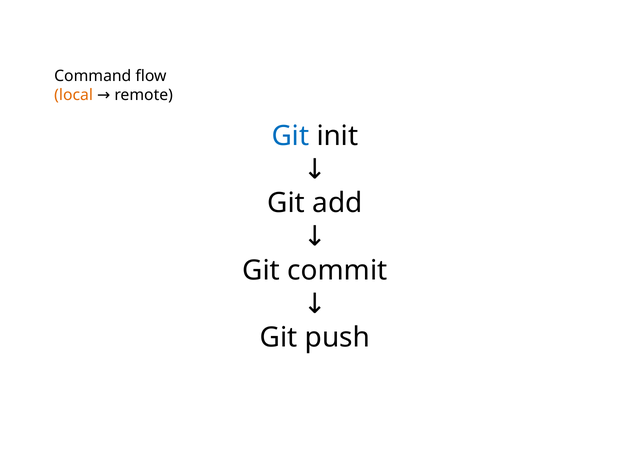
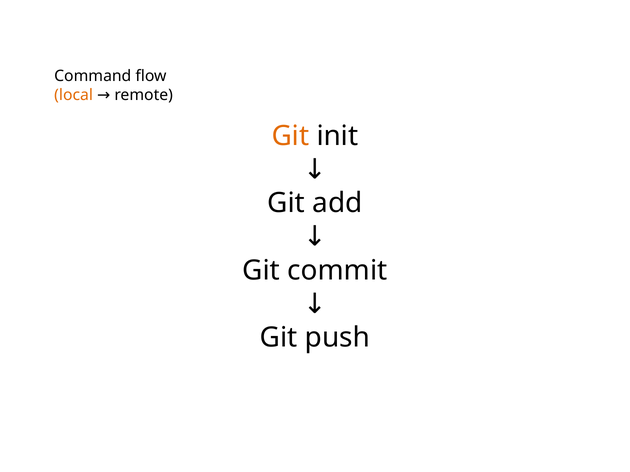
Git colour: blue -> orange (290, 136)
